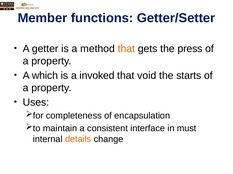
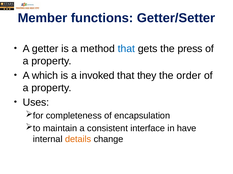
that colour: orange -> blue (126, 49)
void: void -> they (147, 76)
starts: starts -> order (189, 76)
must: must -> have (187, 129)
